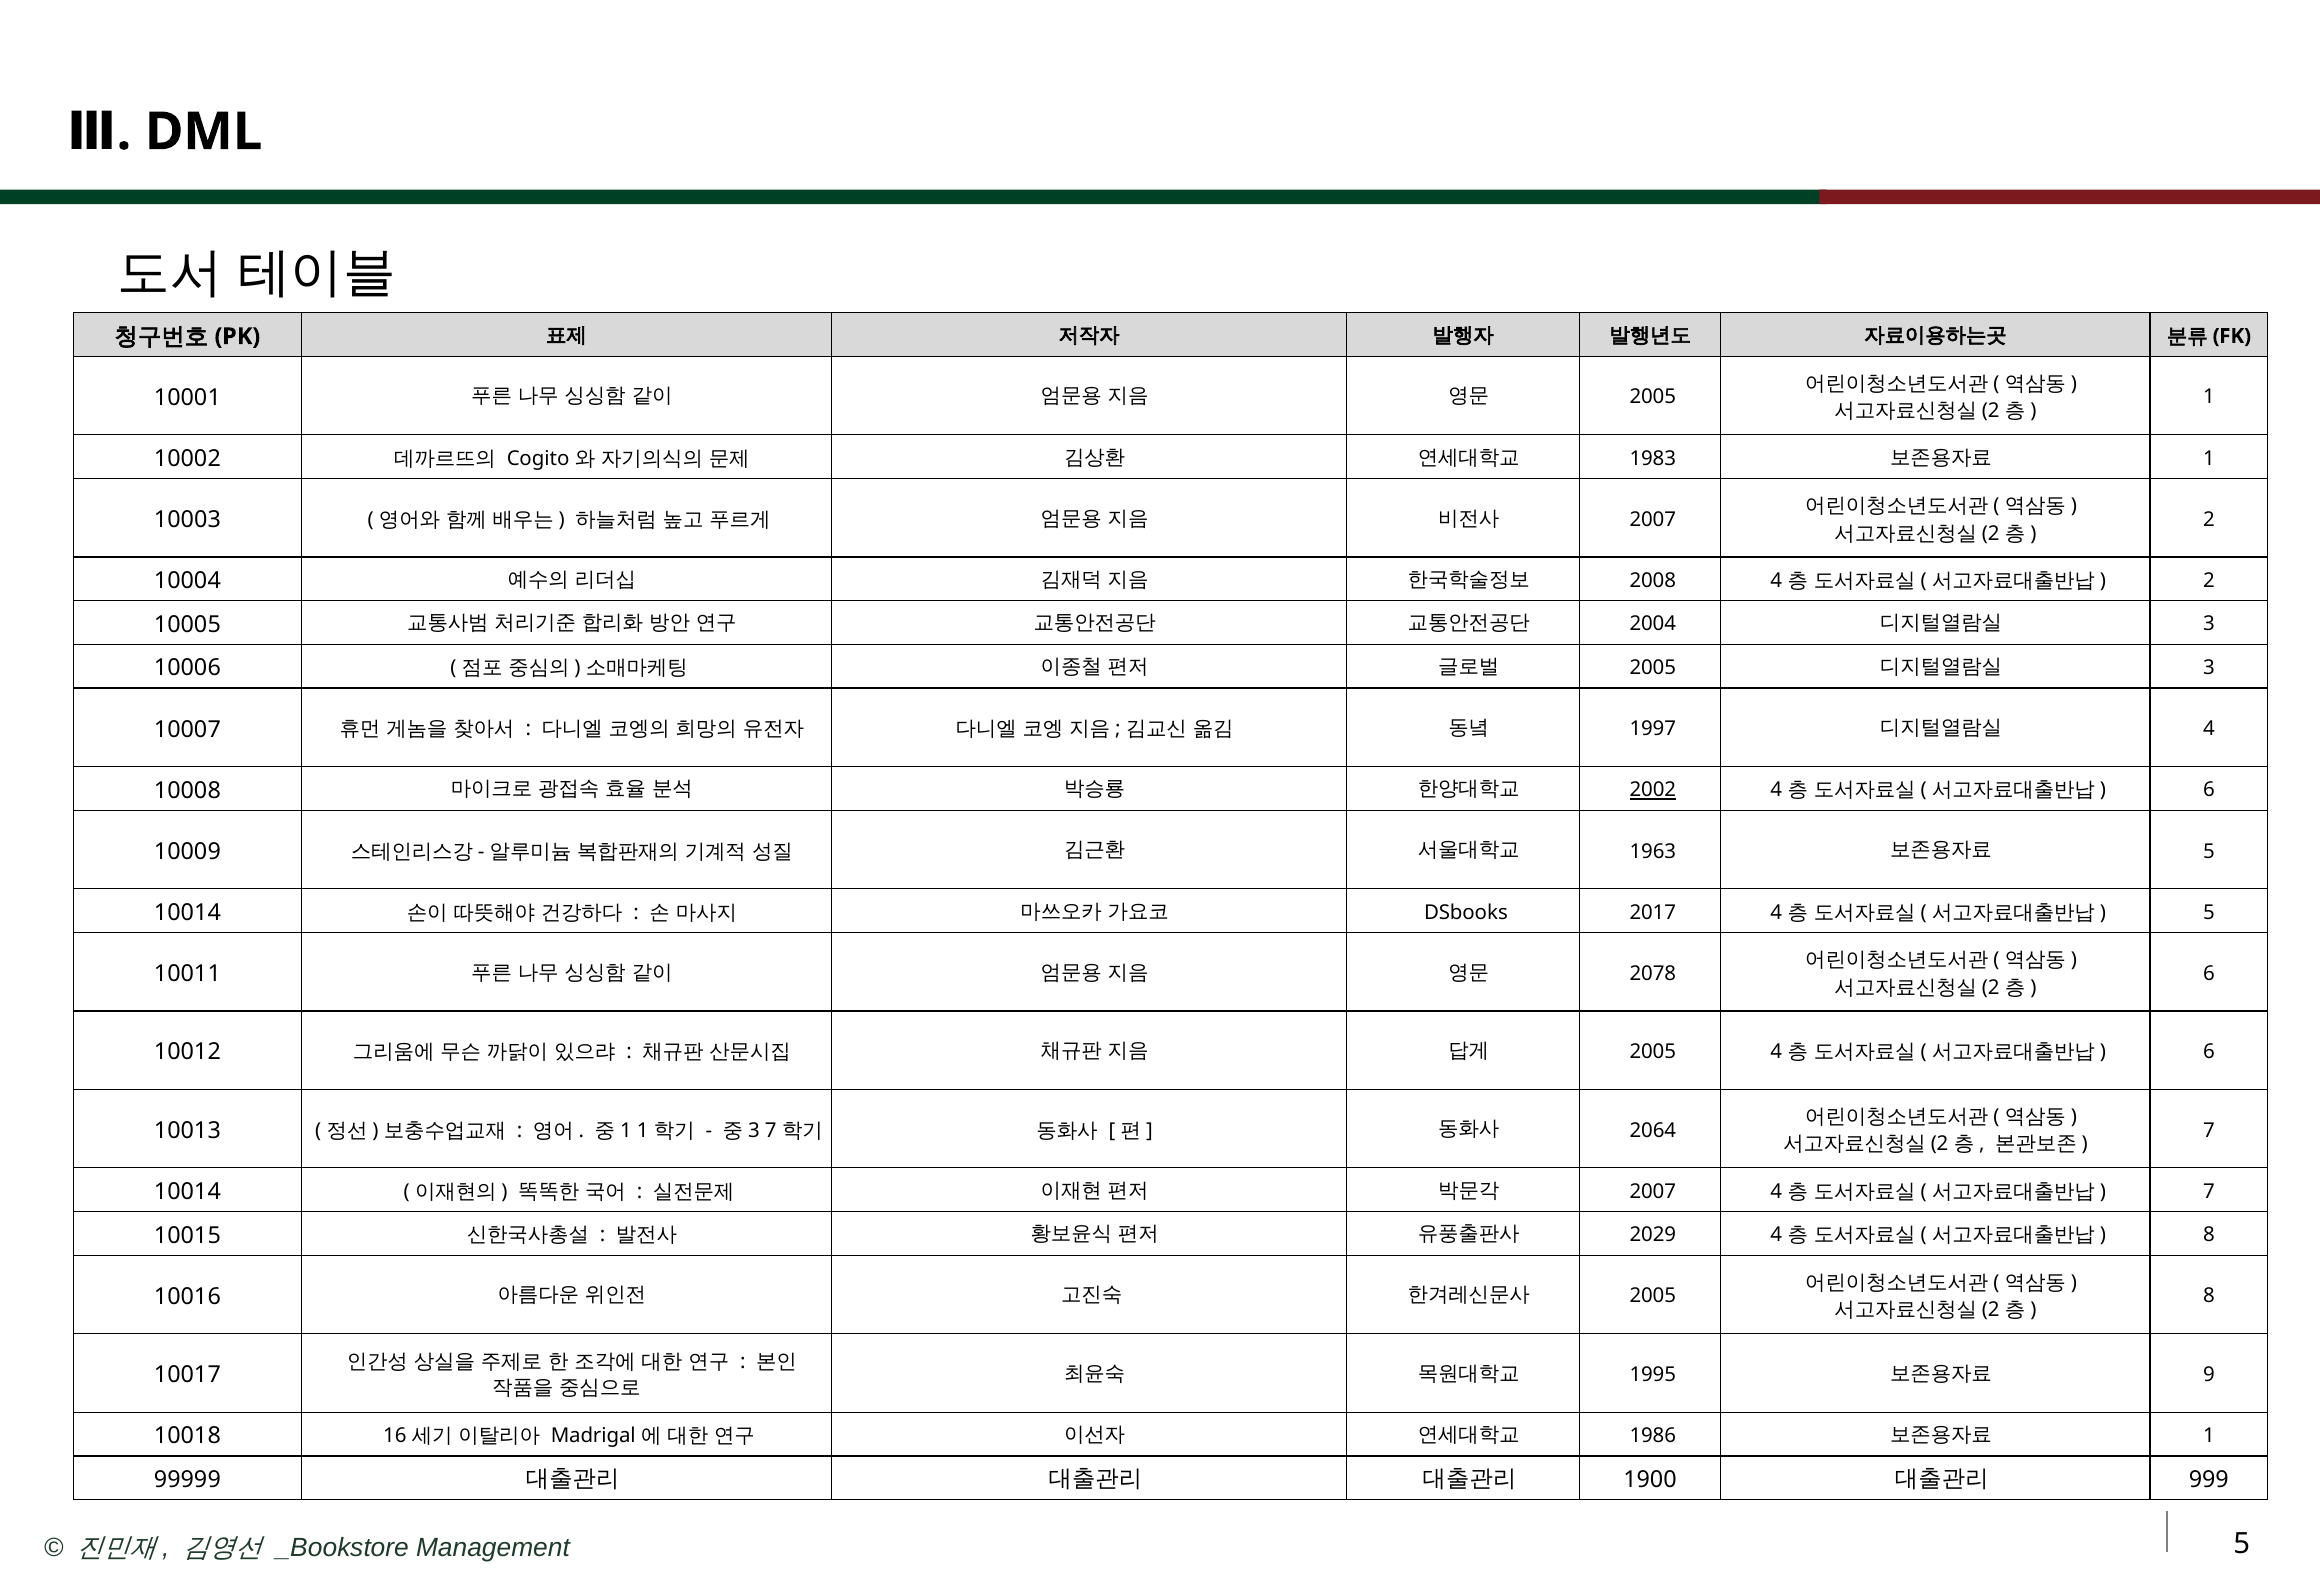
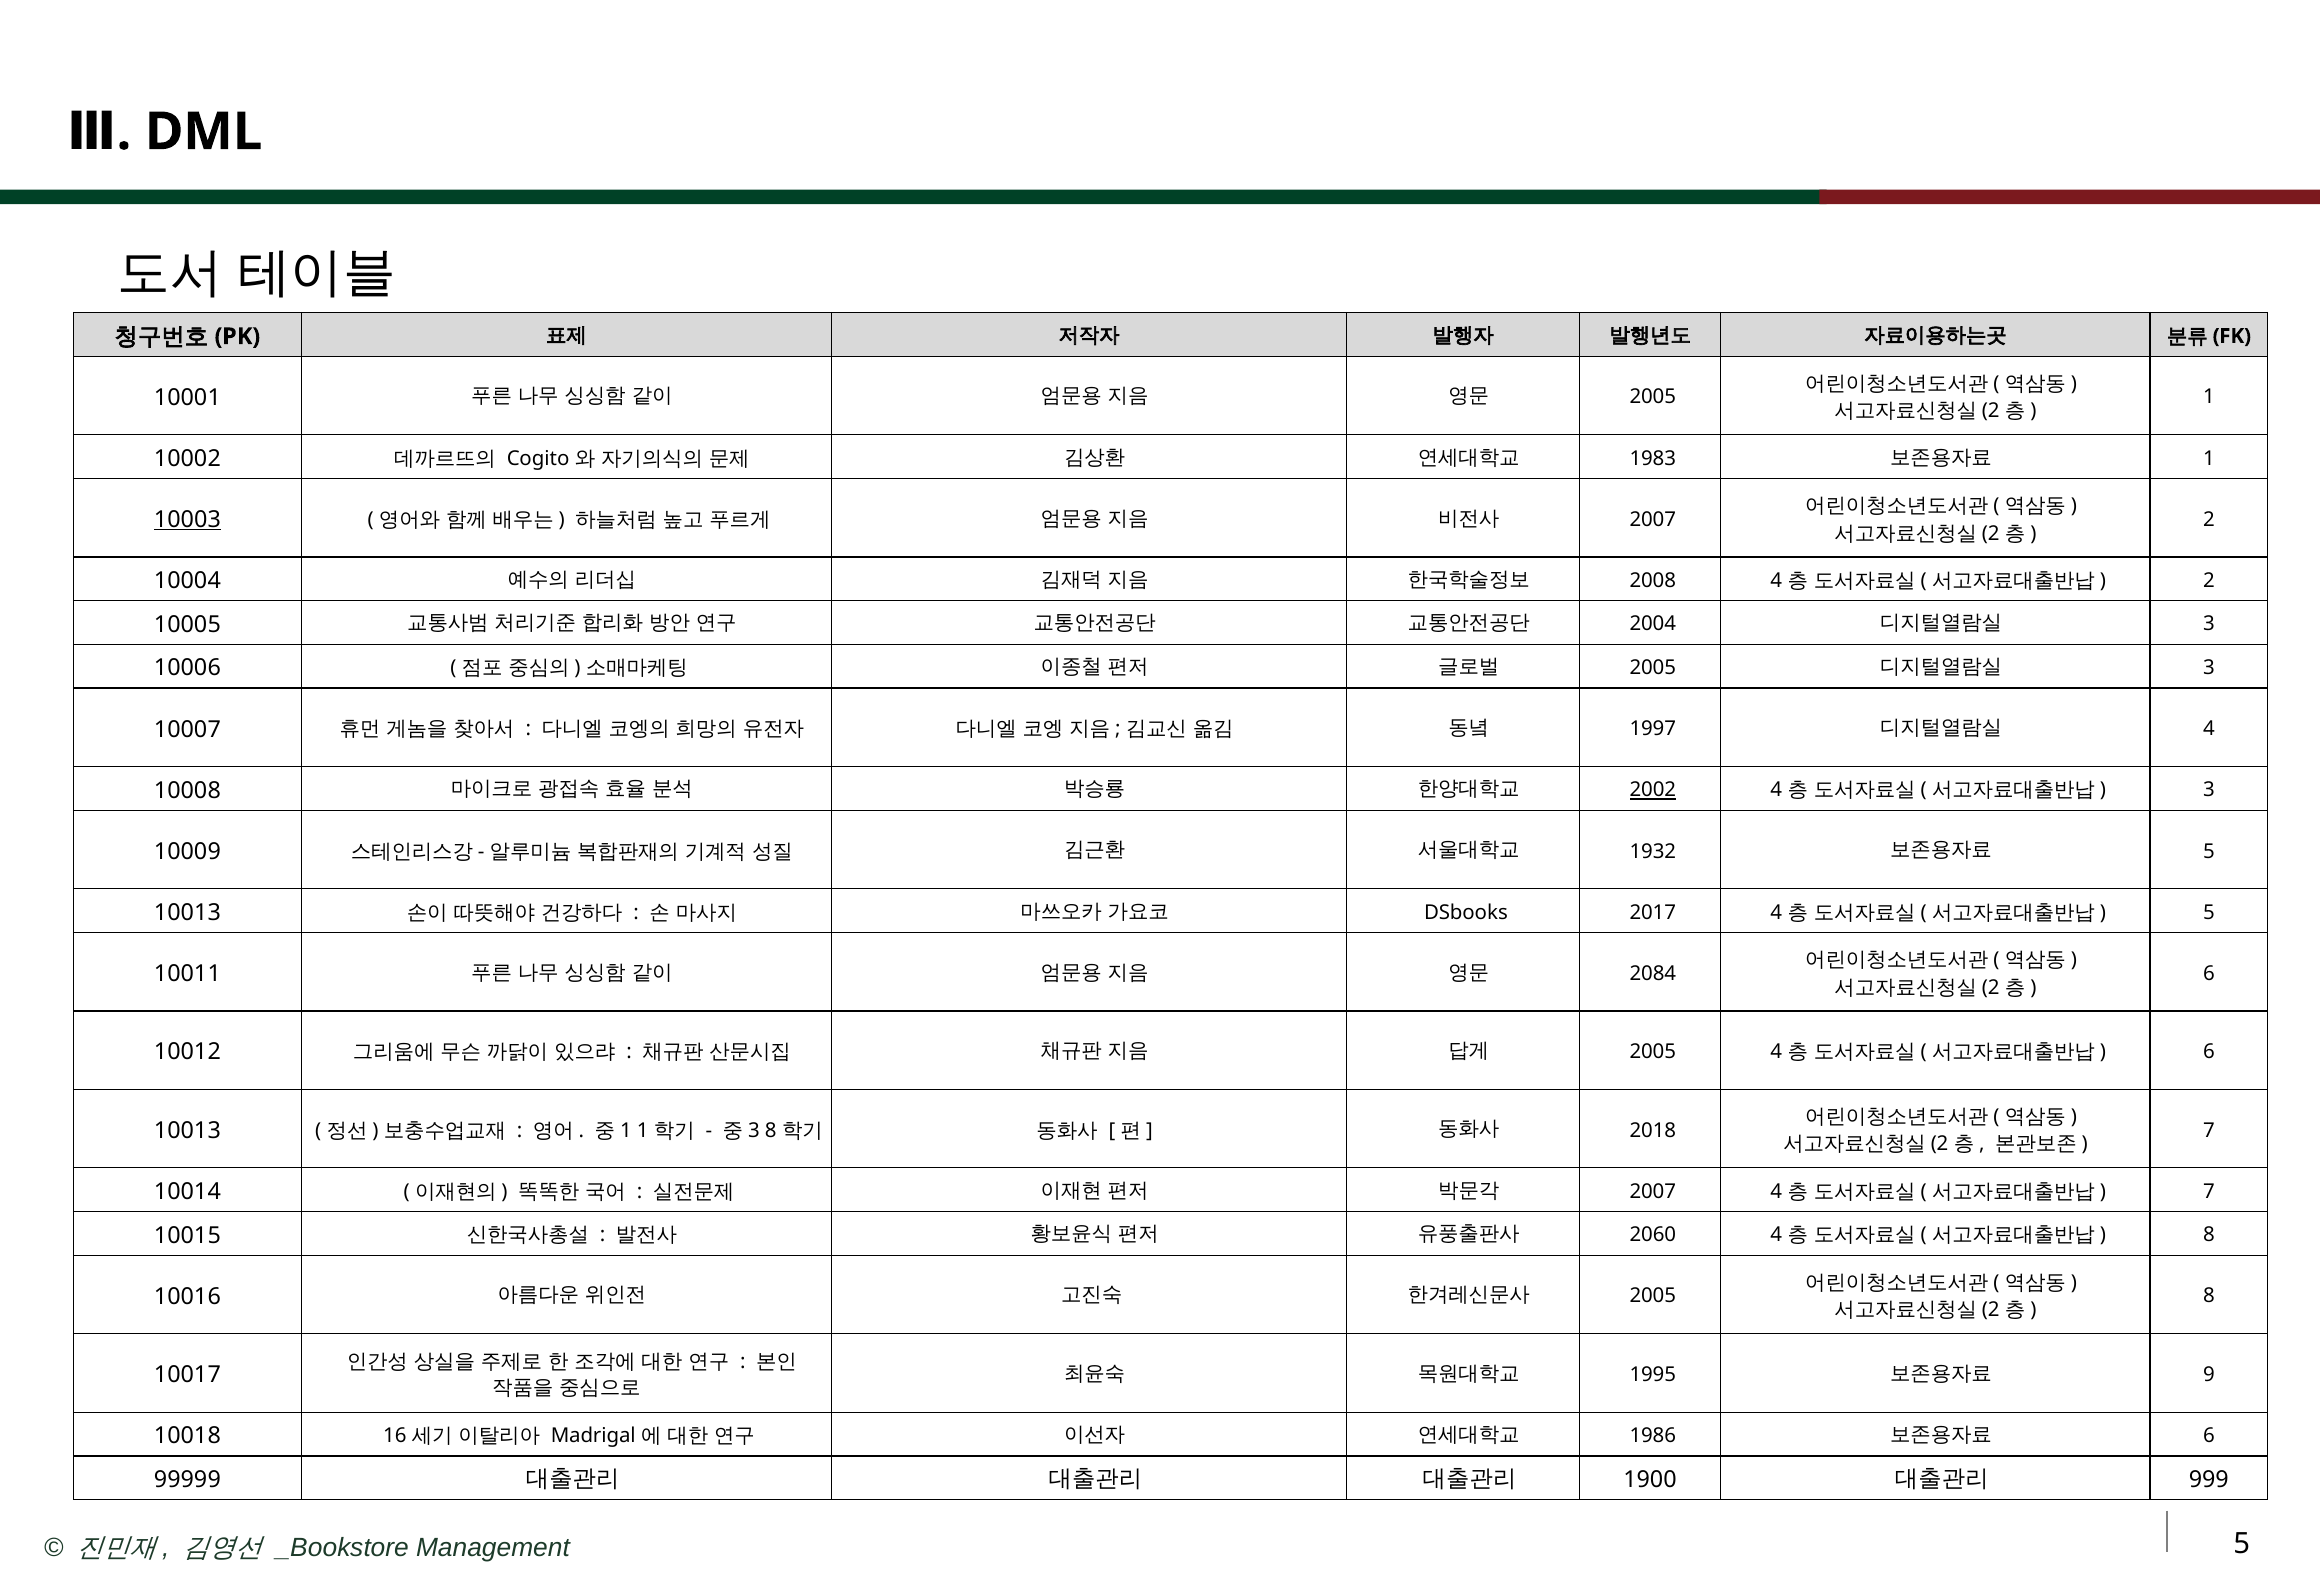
10003 underline: none -> present (187, 520)
6: 6 -> 3 (2209, 790)
1963: 1963 -> 1932 (1653, 851)
10014: 10014 -> 10013 (187, 913)
2078: 2078 -> 2084 (1653, 974)
7: 7 -> 8 (771, 1131)
2064: 2064 -> 2018 (1653, 1131)
2029: 2029 -> 2060 (1653, 1235)
1: 1 -> 6 (2209, 1436)
